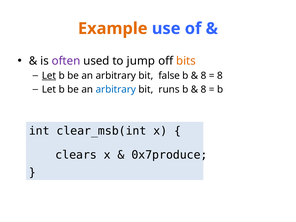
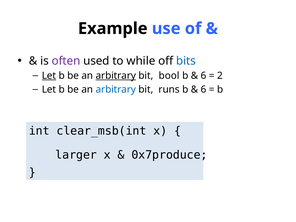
Example colour: orange -> black (113, 29)
jump: jump -> while (141, 61)
bits colour: orange -> blue (186, 61)
arbitrary underline: none -> present (116, 76)
false: false -> bool (169, 76)
8: 8 -> 6 (204, 76)
8: 8 -> 2 (220, 76)
8: 8 -> 6 (204, 89)
clears: clears -> larger (76, 155)
